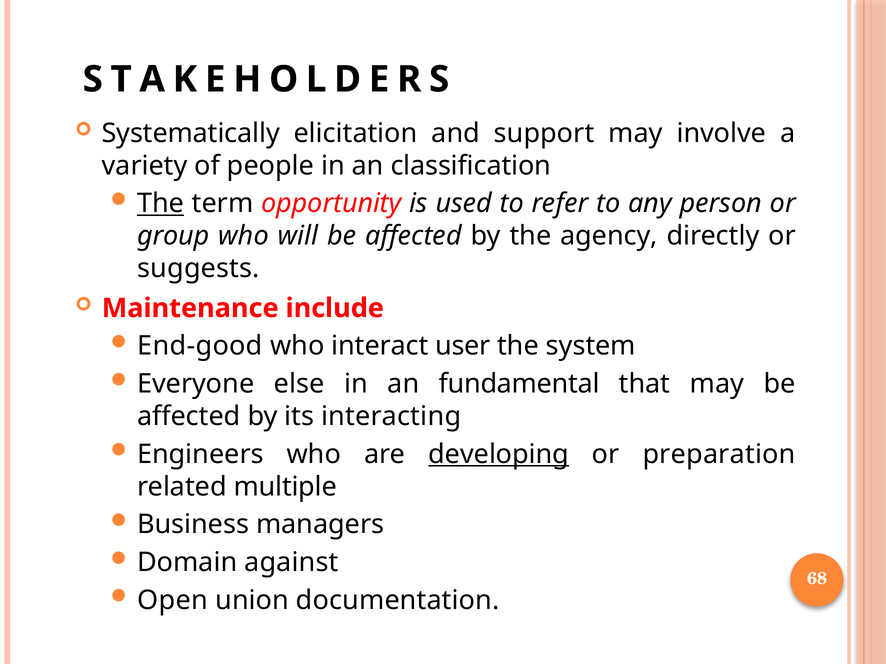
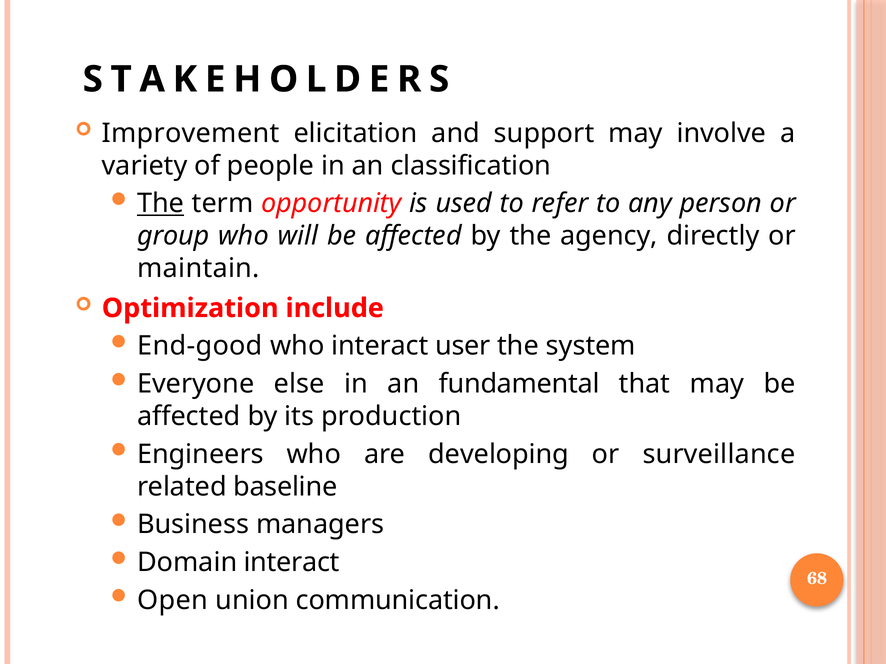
Systematically: Systematically -> Improvement (191, 133)
suggests: suggests -> maintain (198, 269)
Maintenance: Maintenance -> Optimization (190, 308)
interacting: interacting -> production (391, 417)
developing underline: present -> none (499, 455)
preparation: preparation -> surveillance (719, 455)
multiple: multiple -> baseline (285, 487)
Domain against: against -> interact (292, 563)
documentation: documentation -> communication (398, 601)
